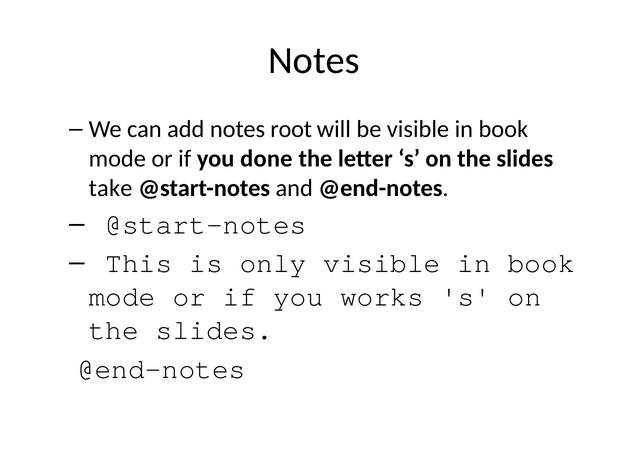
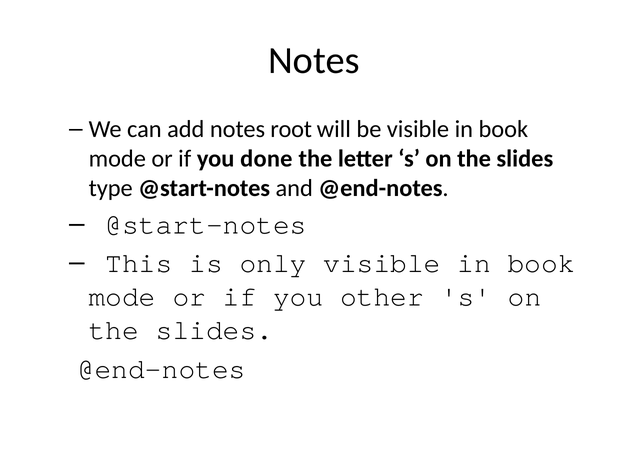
take: take -> type (111, 188)
works: works -> other (382, 297)
